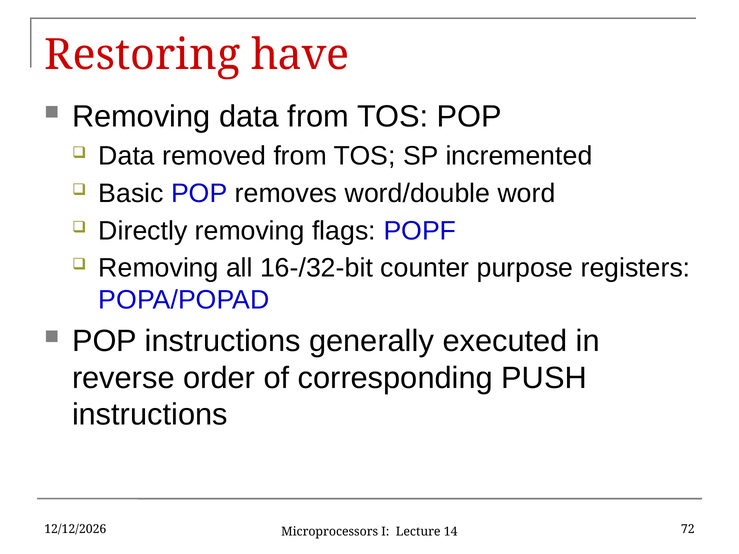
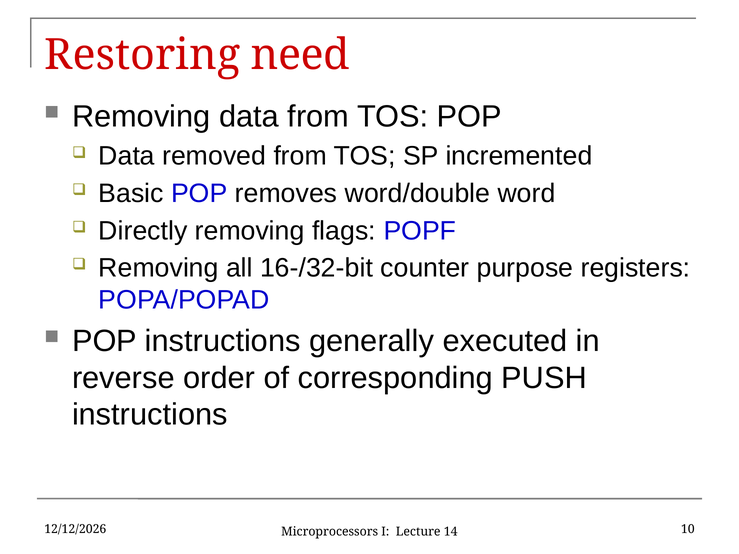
have: have -> need (300, 55)
72: 72 -> 10 (688, 529)
